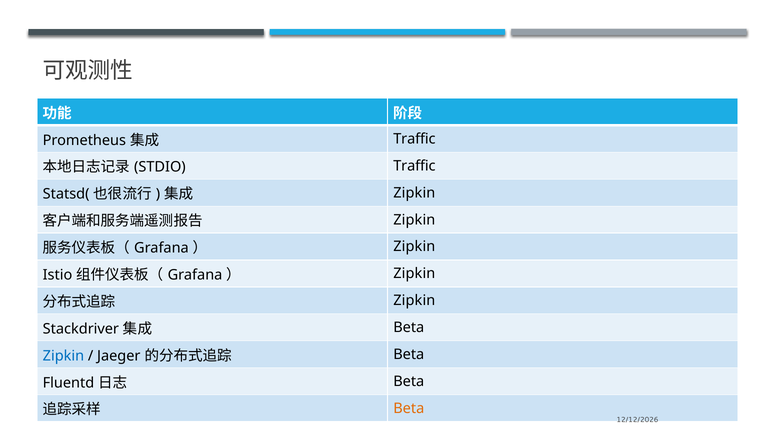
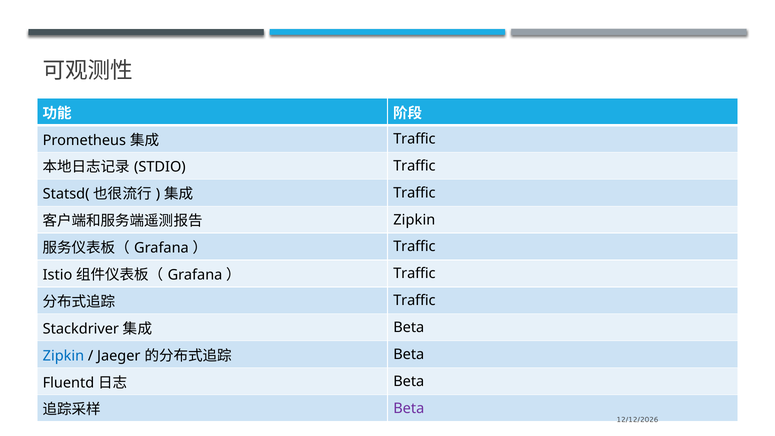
Zipkin: Zipkin -> Traffic (414, 193)
Zipkin: Zipkin -> Traffic (414, 247)
Zipkin: Zipkin -> Traffic (414, 274)
Zipkin: Zipkin -> Traffic (414, 300)
Beta colour: orange -> purple (409, 408)
